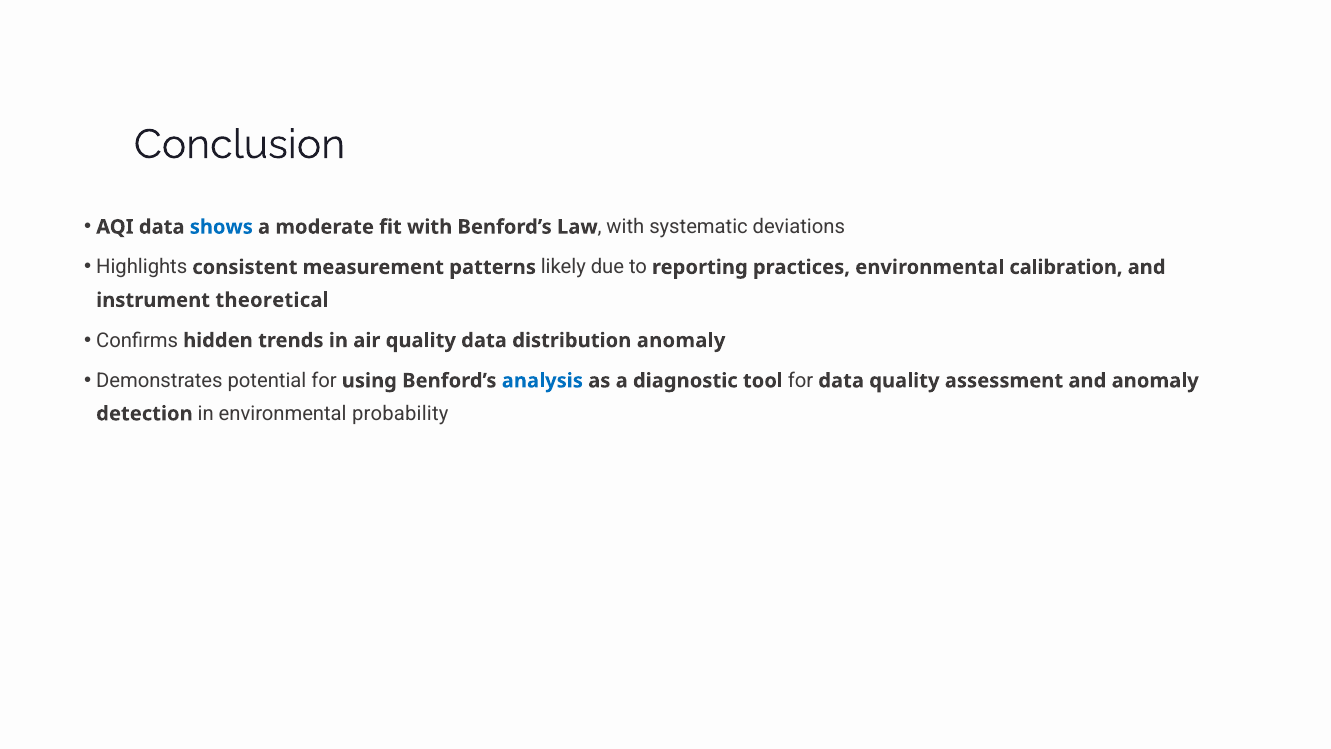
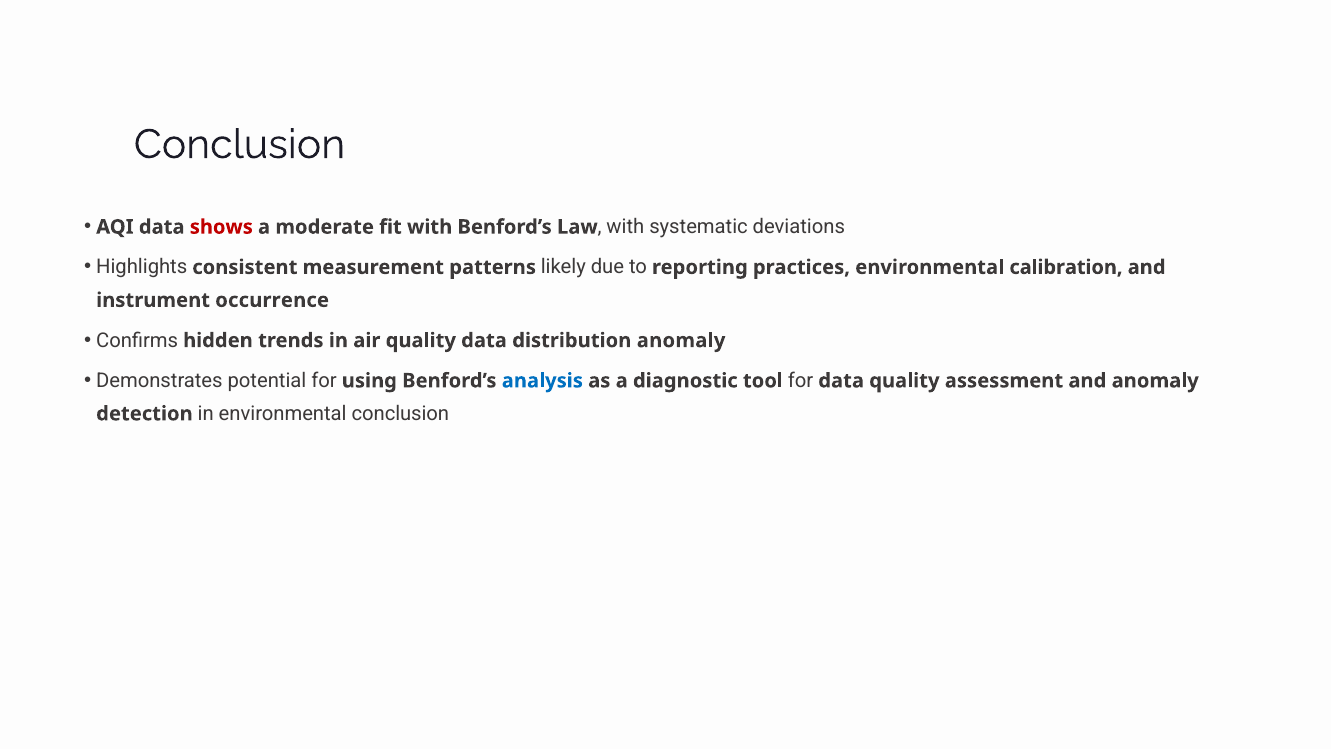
shows colour: blue -> red (221, 227)
theoretical: theoretical -> occurrence (272, 300)
environmental probability: probability -> conclusion (400, 414)
